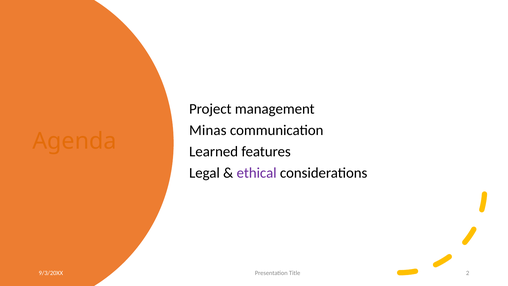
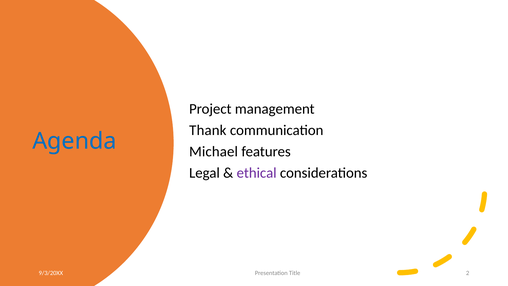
Minas: Minas -> Thank (208, 130)
Agenda colour: orange -> blue (74, 141)
Learned: Learned -> Michael (214, 152)
